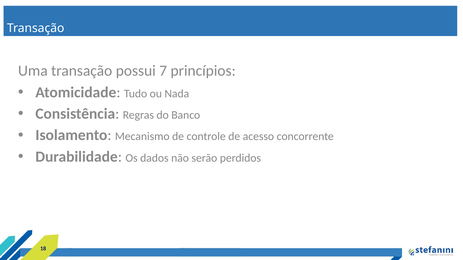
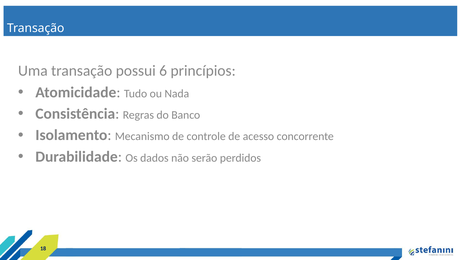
7: 7 -> 6 (163, 71)
